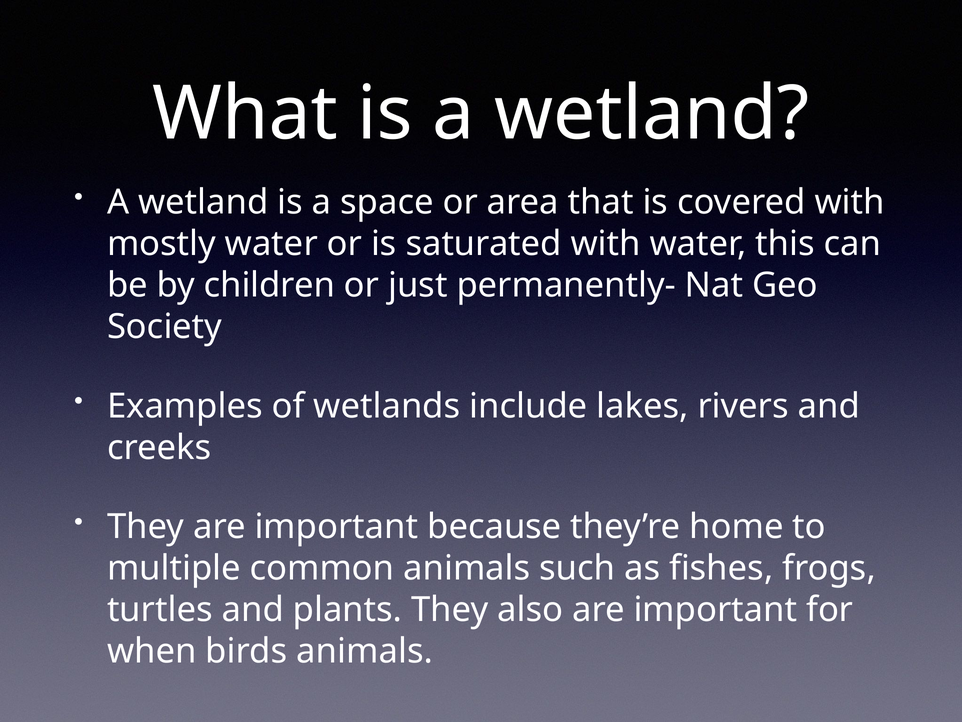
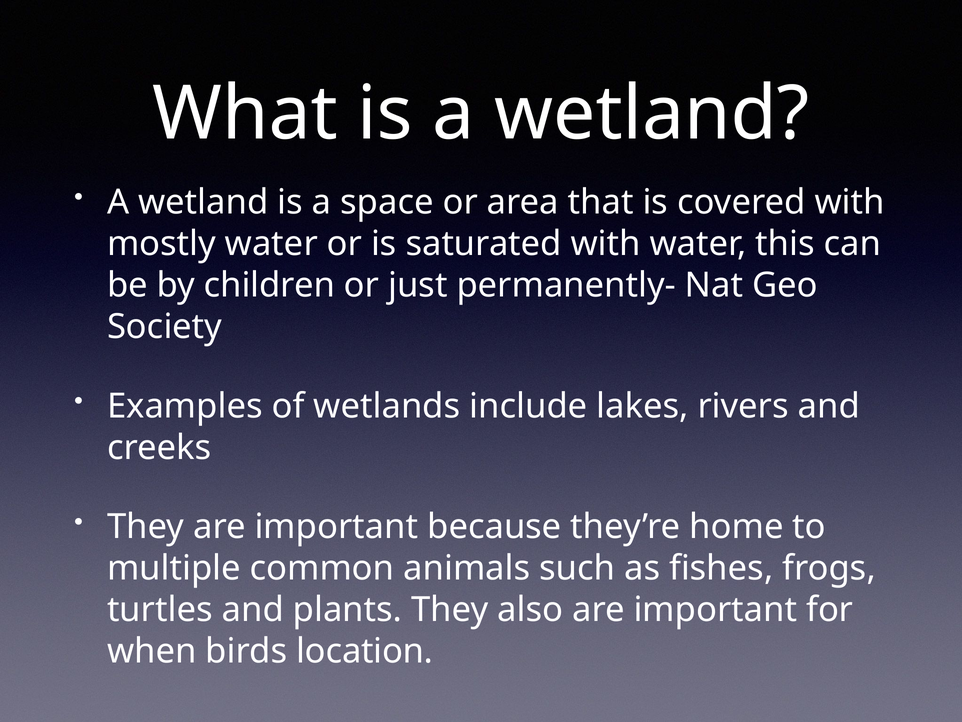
birds animals: animals -> location (365, 651)
